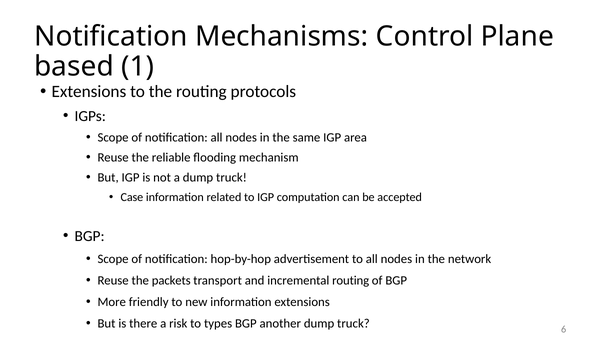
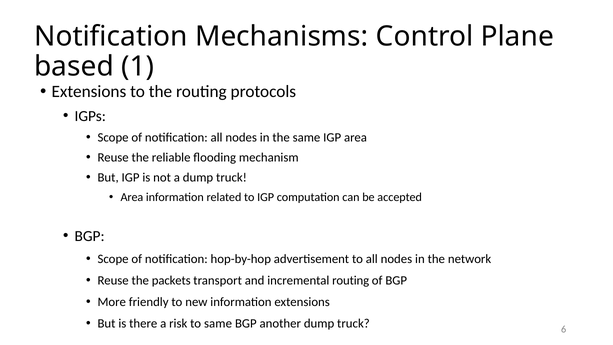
Case: Case -> Area (132, 197)
to types: types -> same (218, 324)
